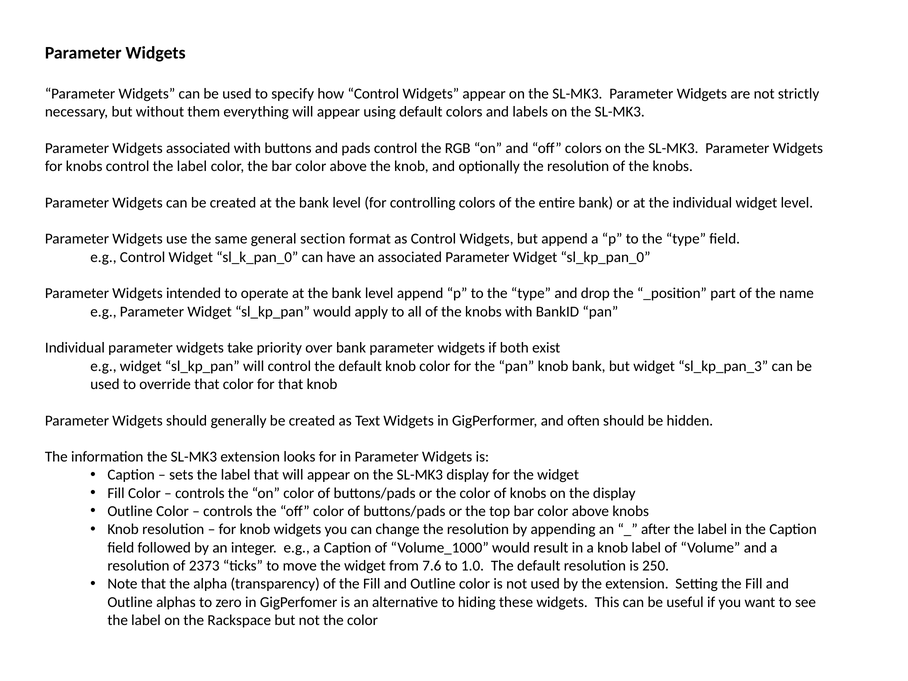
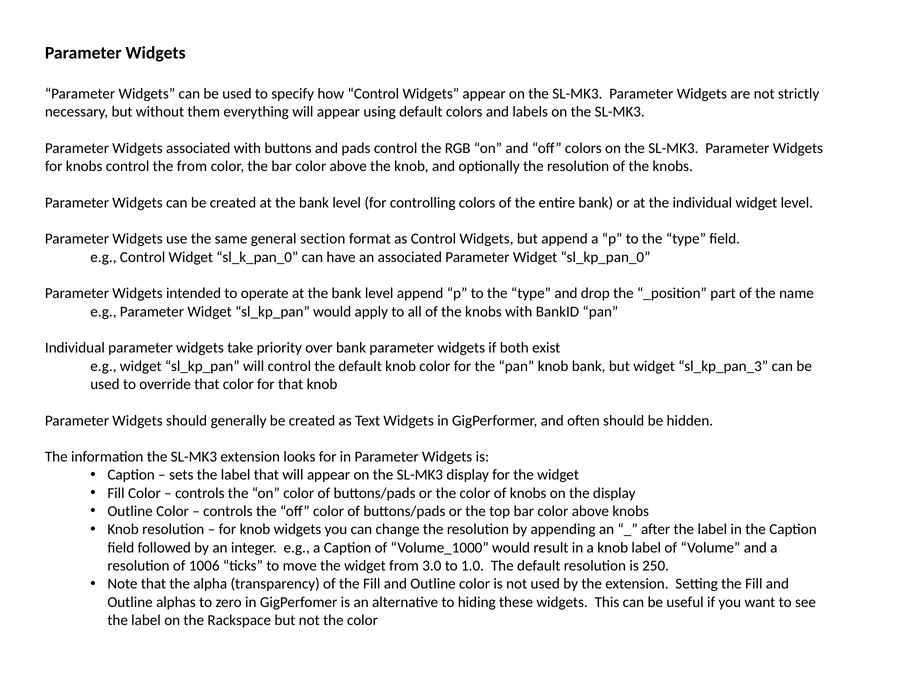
control the label: label -> from (192, 166)
2373: 2373 -> 1006 (204, 566)
7.6: 7.6 -> 3.0 (432, 566)
